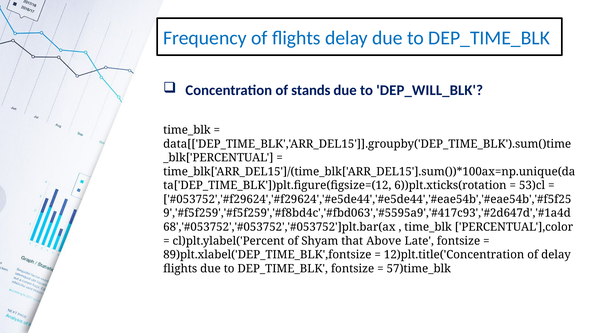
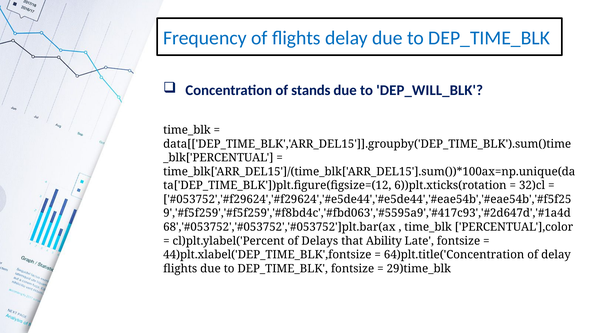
53)cl: 53)cl -> 32)cl (532, 185)
Shyam: Shyam -> Delays (320, 240)
Above: Above -> Ability (384, 240)
89)plt.xlabel('DEP_TIME_BLK',fontsize: 89)plt.xlabel('DEP_TIME_BLK',fontsize -> 44)plt.xlabel('DEP_TIME_BLK',fontsize (267, 254)
12)plt.title('Concentration: 12)plt.title('Concentration -> 64)plt.title('Concentration (454, 254)
57)time_blk: 57)time_blk -> 29)time_blk (419, 268)
